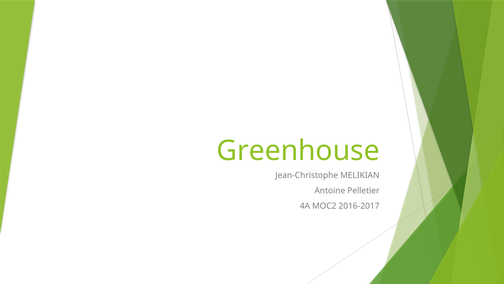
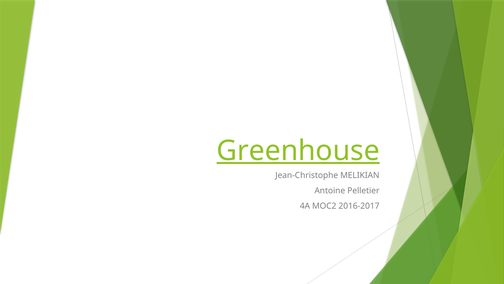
Greenhouse underline: none -> present (298, 151)
